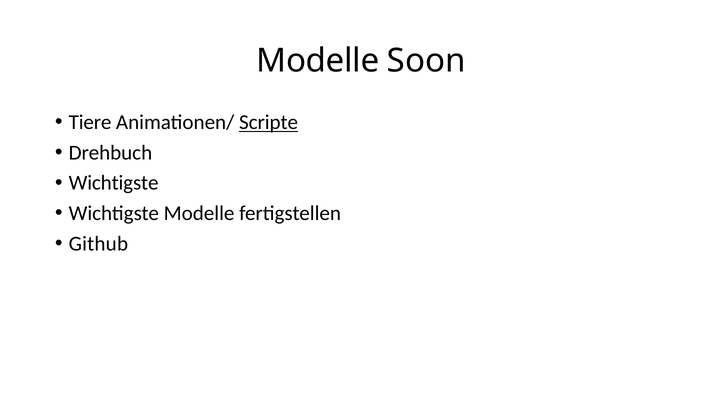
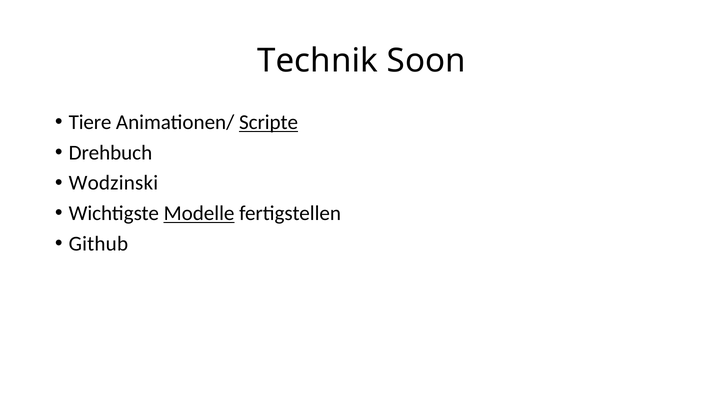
Modelle: Modelle -> Technik (318, 61)
Wichtigste: Wichtigste -> Wodzinski (113, 183)
Modelle underline: none -> present (199, 213)
